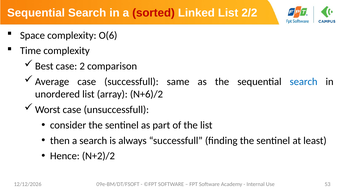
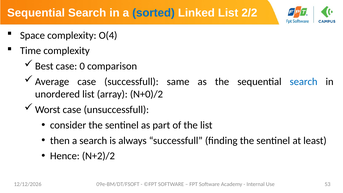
sorted colour: red -> blue (154, 13)
O(6: O(6 -> O(4 (108, 35)
2: 2 -> 0 (82, 66)
N+6)/2: N+6)/2 -> N+0)/2 (146, 94)
